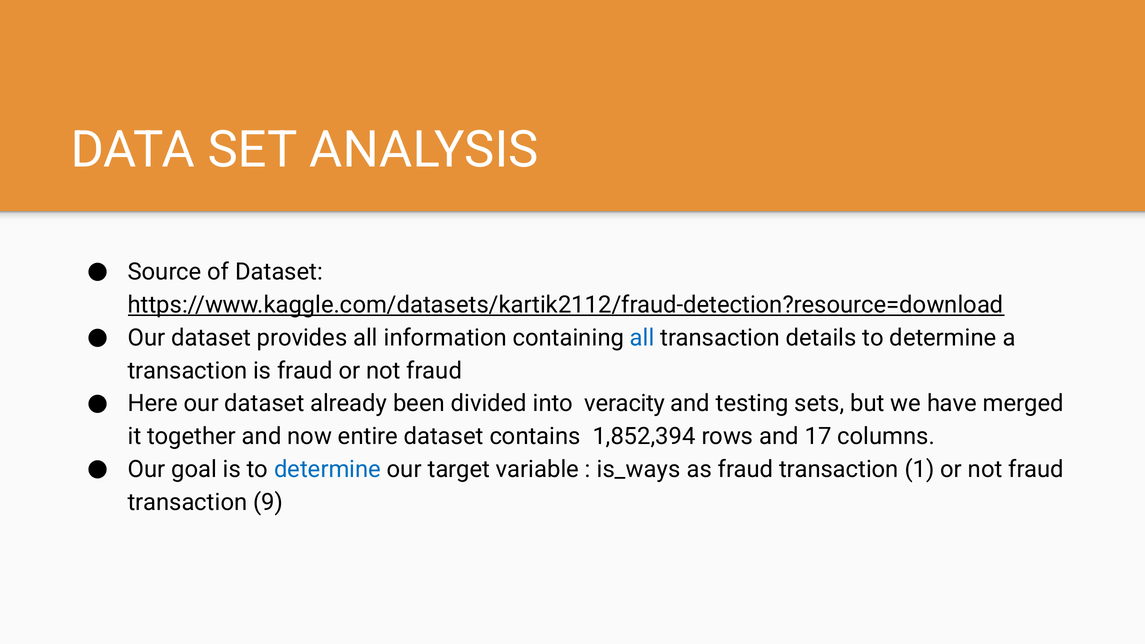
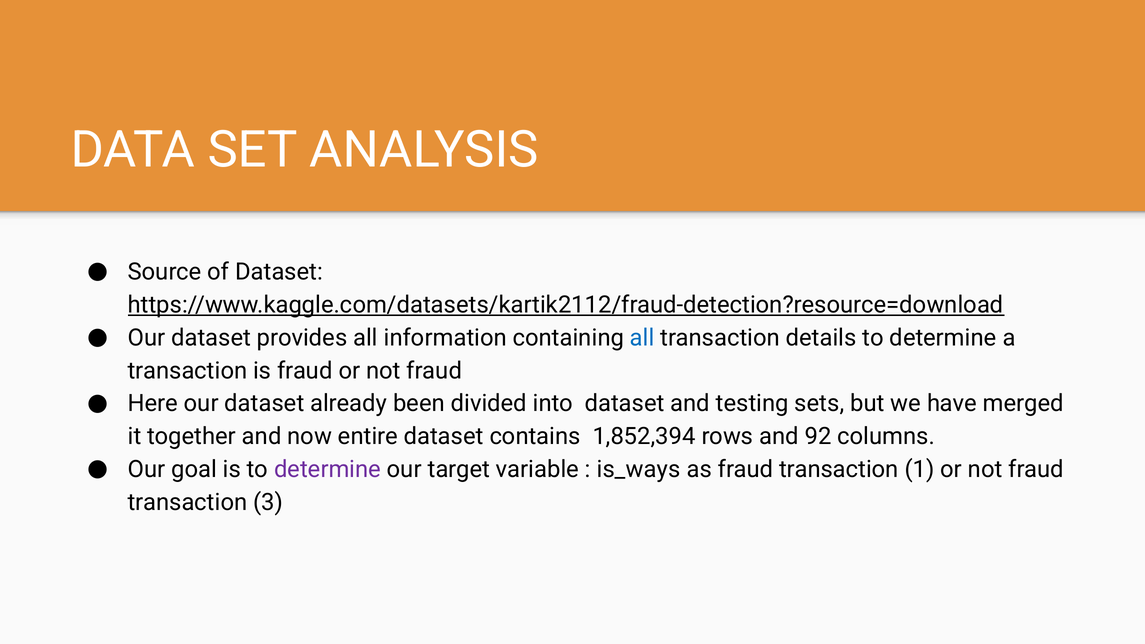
into veracity: veracity -> dataset (625, 404)
17: 17 -> 92 (818, 437)
determine colour: blue -> purple (328, 469)
9: 9 -> 3 (268, 502)
